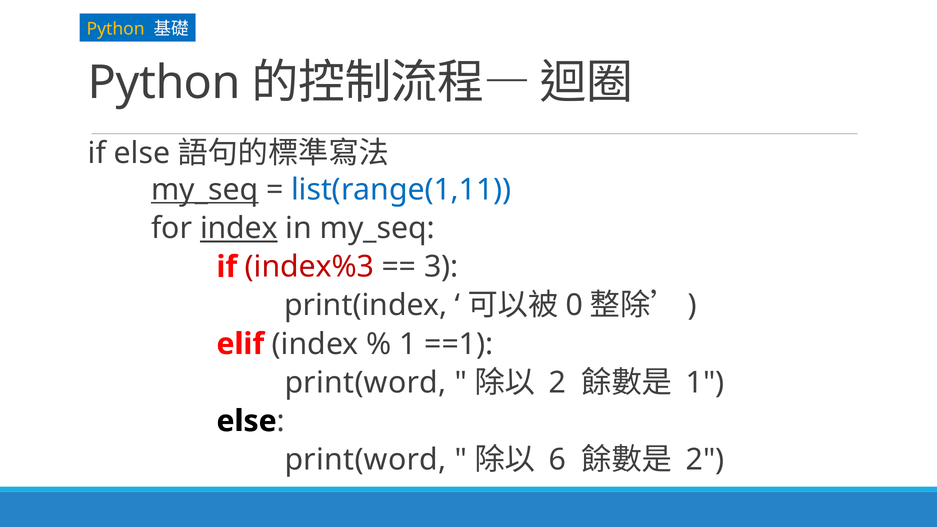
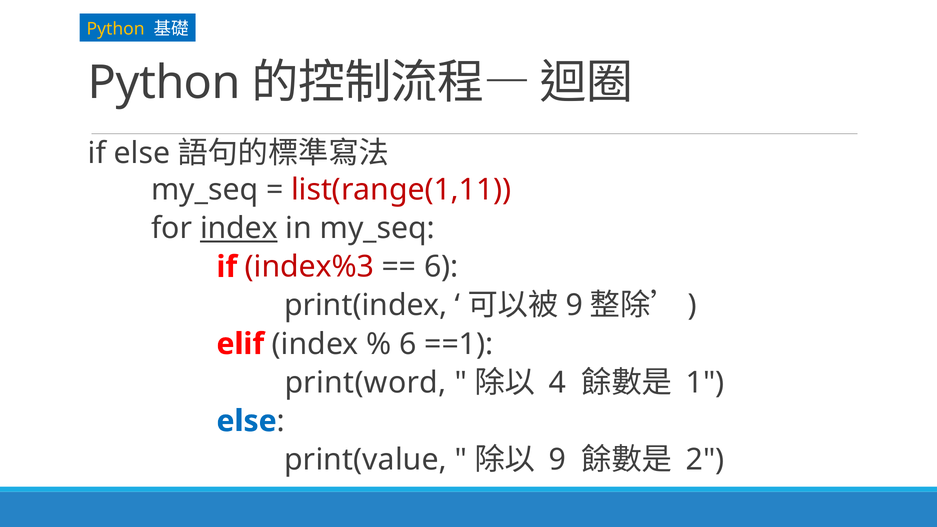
my_seq underline: present -> none (205, 190)
list(range(1,11 colour: blue -> red (401, 190)
3: 3 -> 6 (441, 267)
0: 0 -> 9 (574, 306)
1: 1 -> 6 (408, 344)
2: 2 -> 4 (558, 383)
else colour: black -> blue (247, 421)
print(word: print(word -> print(value (366, 460)
6: 6 -> 9 (558, 460)
